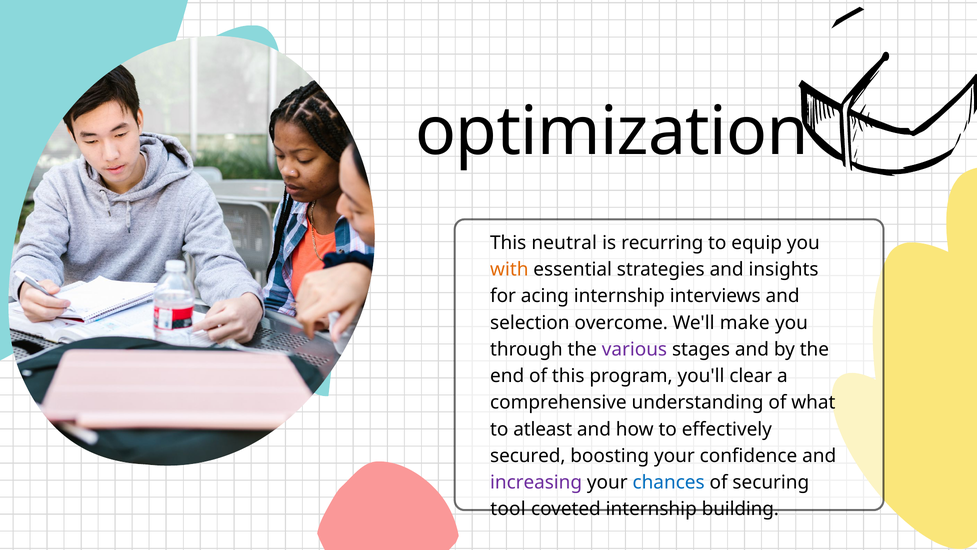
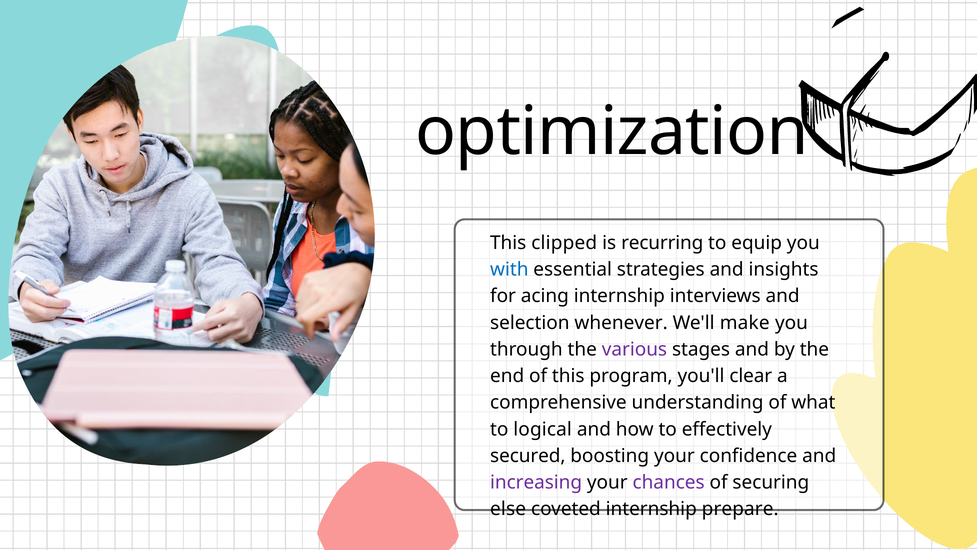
neutral: neutral -> clipped (564, 243)
with colour: orange -> blue (509, 269)
overcome: overcome -> whenever (621, 323)
atleast: atleast -> logical (543, 429)
chances colour: blue -> purple (669, 482)
tool: tool -> else (508, 509)
building: building -> prepare (740, 509)
